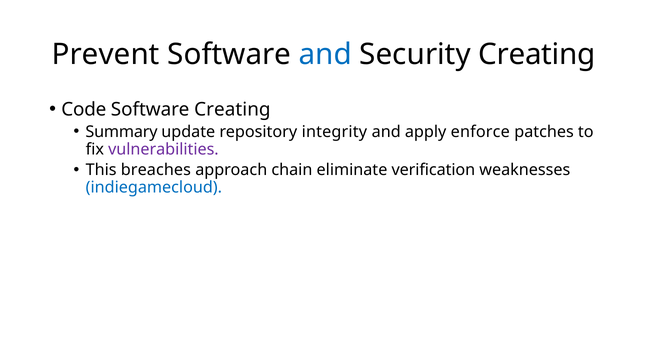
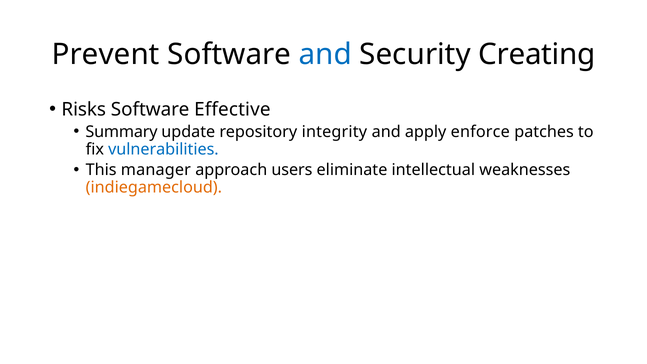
Code: Code -> Risks (84, 109)
Software Creating: Creating -> Effective (232, 109)
vulnerabilities colour: purple -> blue (163, 149)
breaches: breaches -> manager (156, 170)
chain: chain -> users (292, 170)
verification: verification -> intellectual (433, 170)
indiegamecloud colour: blue -> orange (154, 187)
